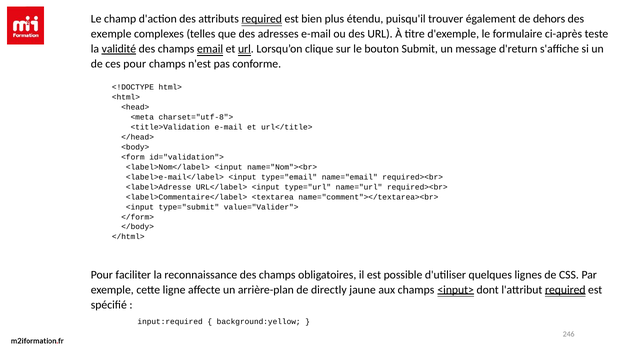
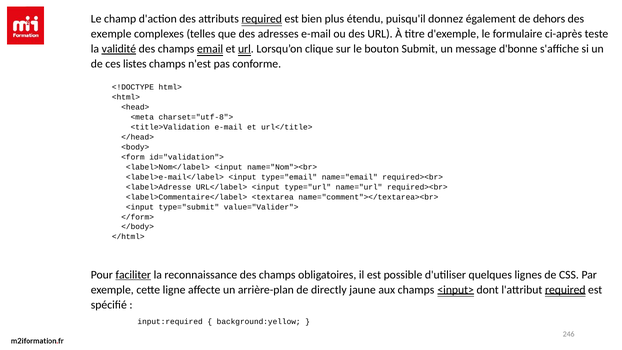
trouver: trouver -> donnez (446, 19)
d'return: d'return -> d'bonne (518, 49)
ces pour: pour -> listes (135, 64)
faciliter underline: none -> present (133, 275)
